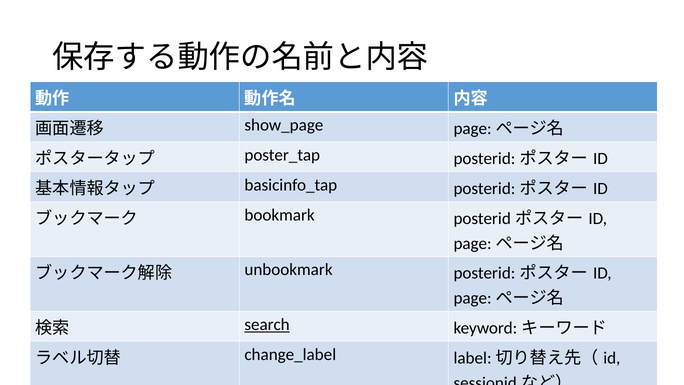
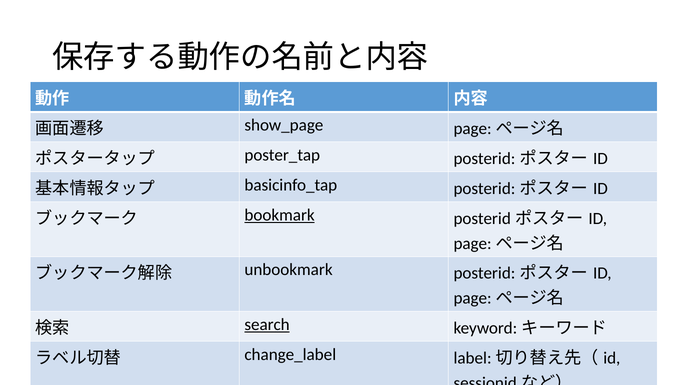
bookmark underline: none -> present (280, 215)
